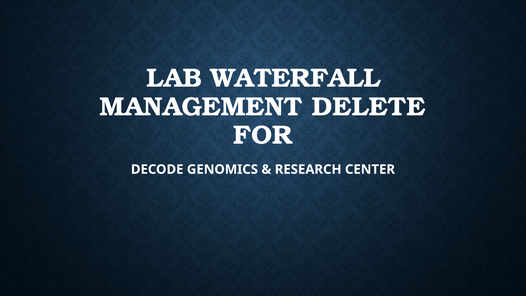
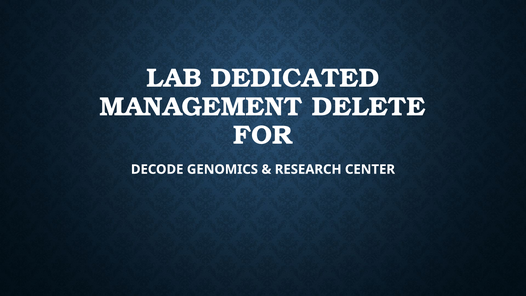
WATERFALL: WATERFALL -> DEDICATED (295, 78)
